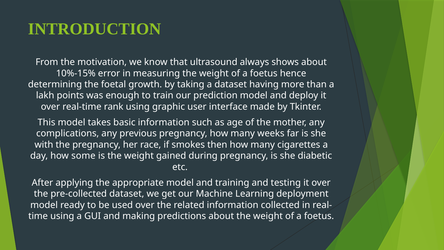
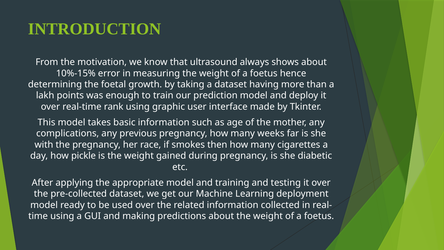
some: some -> pickle (84, 156)
